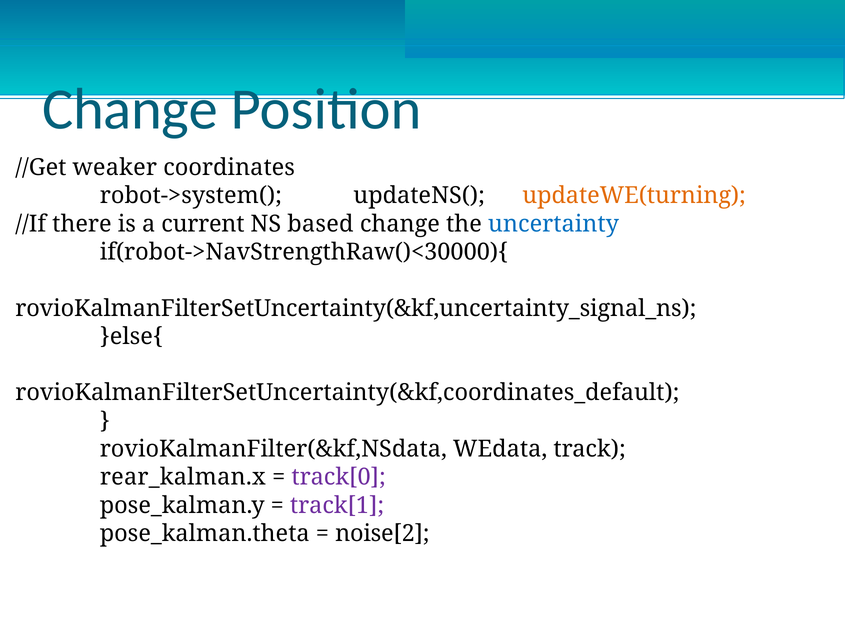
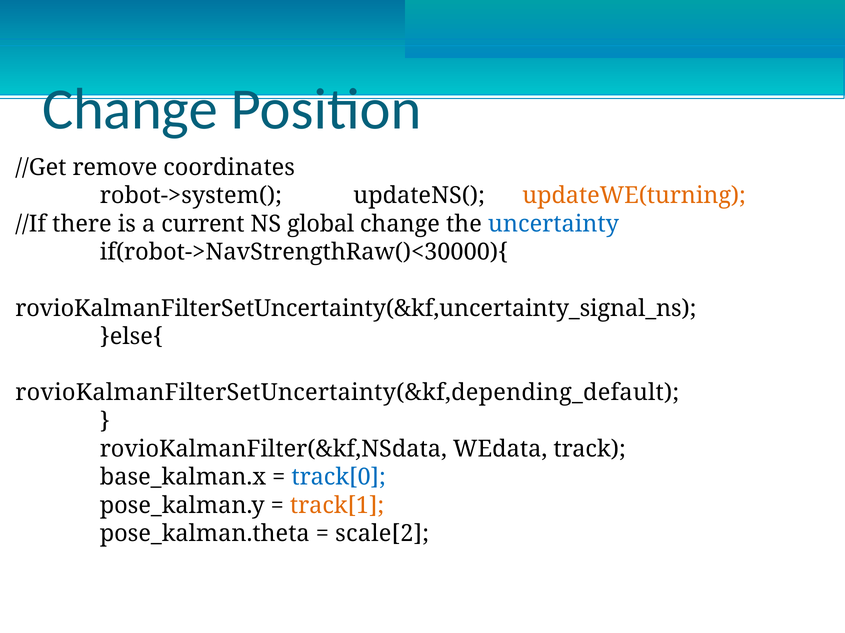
weaker: weaker -> remove (115, 168)
based: based -> global (321, 224)
rovioKalmanFilterSetUncertainty(&kf,coordinates_default: rovioKalmanFilterSetUncertainty(&kf,coordinates_default -> rovioKalmanFilterSetUncertainty(&kf,depending_default (347, 393)
rear_kalman.x: rear_kalman.x -> base_kalman.x (183, 478)
track[0 colour: purple -> blue (339, 478)
track[1 colour: purple -> orange (337, 506)
noise[2: noise[2 -> scale[2 (382, 534)
